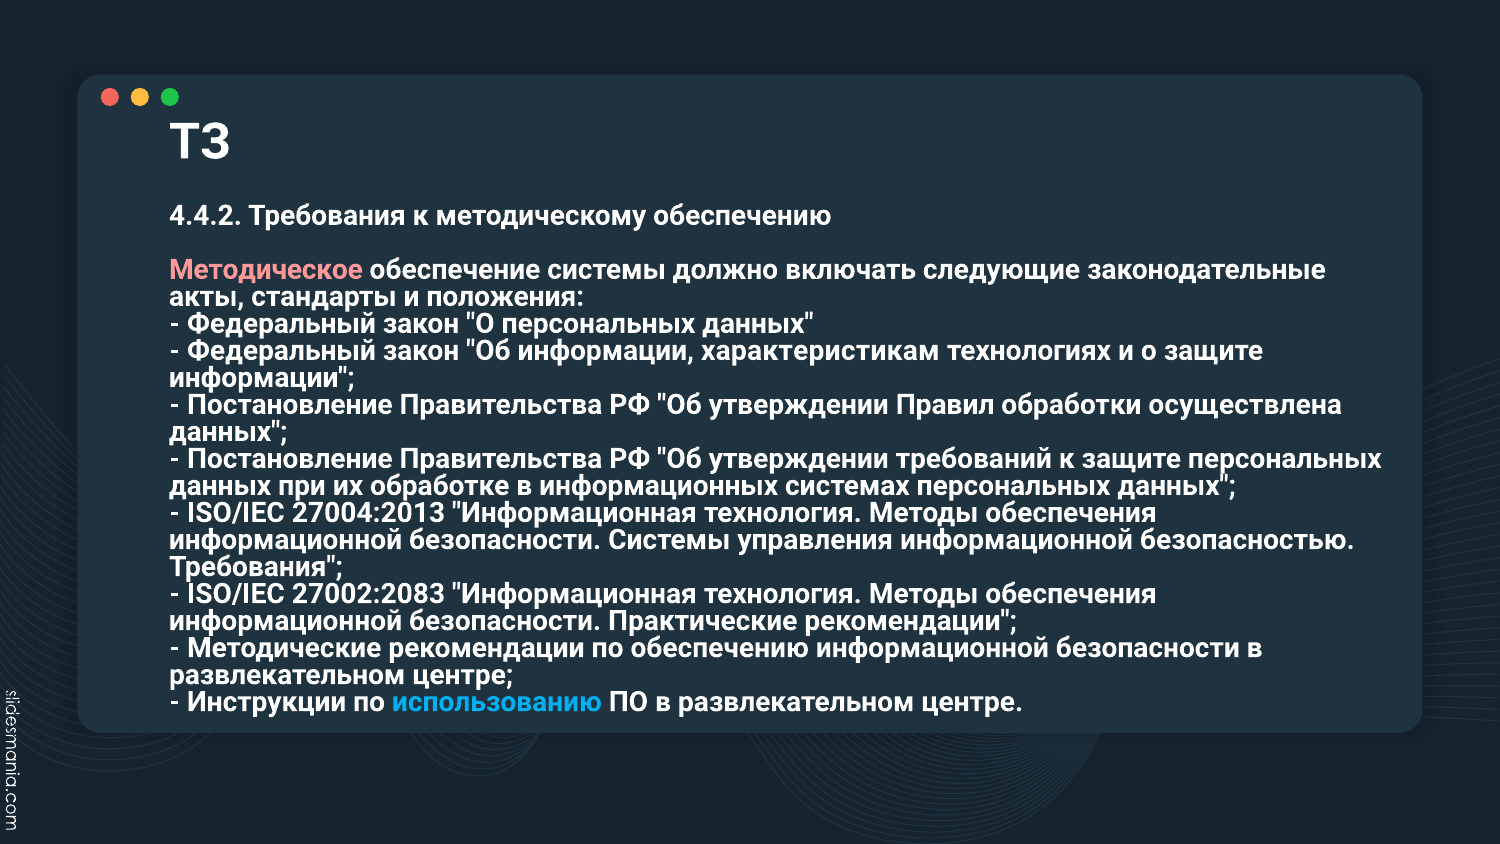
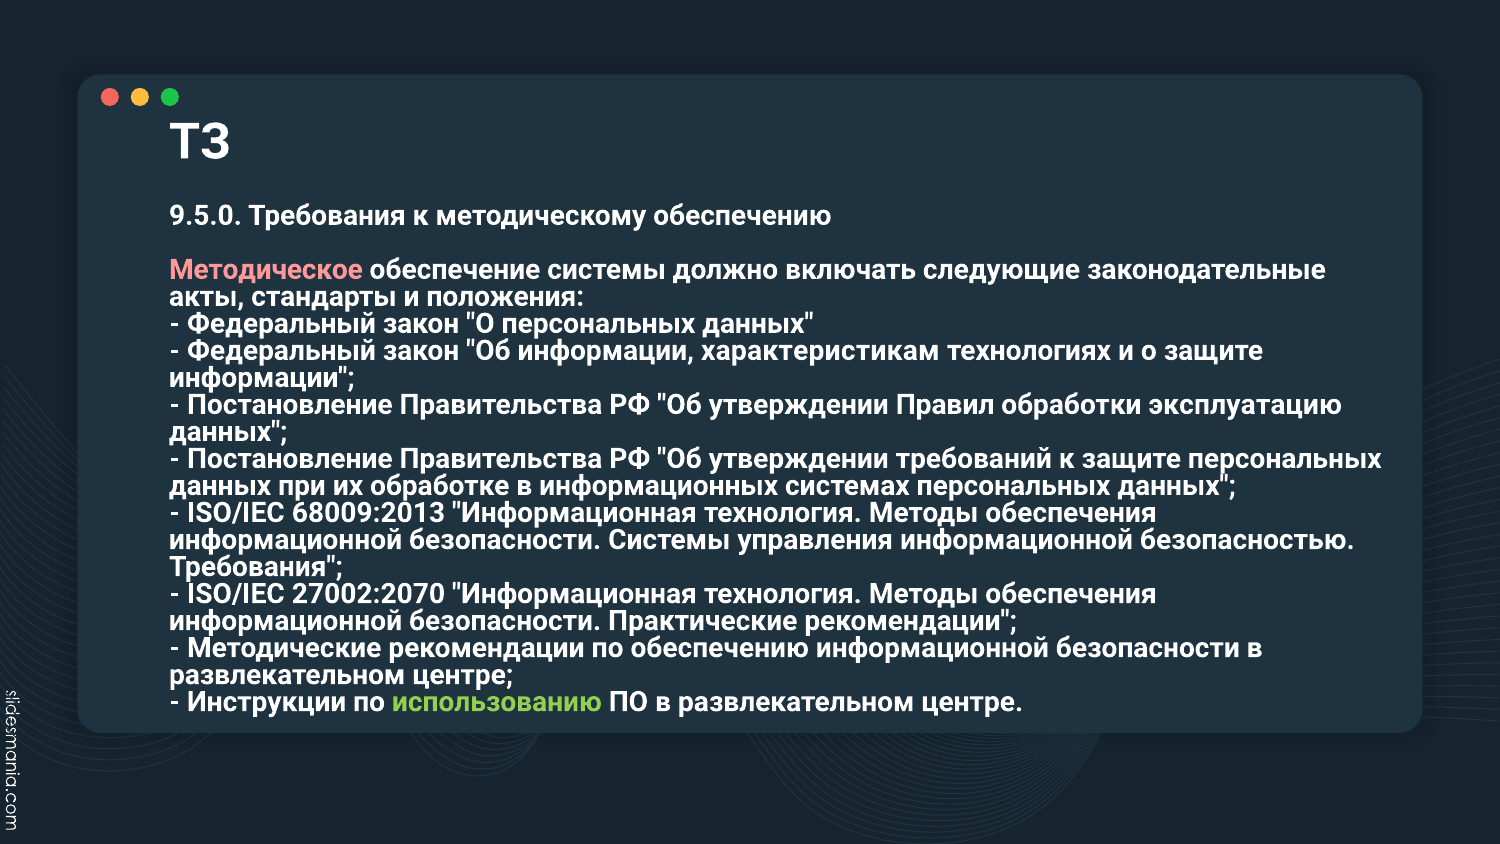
4.4.2: 4.4.2 -> 9.5.0 (205, 215)
осуществлена: осуществлена -> эксплуатацию (1245, 404)
27004:2013: 27004:2013 -> 68009:2013 (368, 513)
27002:2083: 27002:2083 -> 27002:2070 (368, 594)
использованию colour: light blue -> light green (497, 702)
